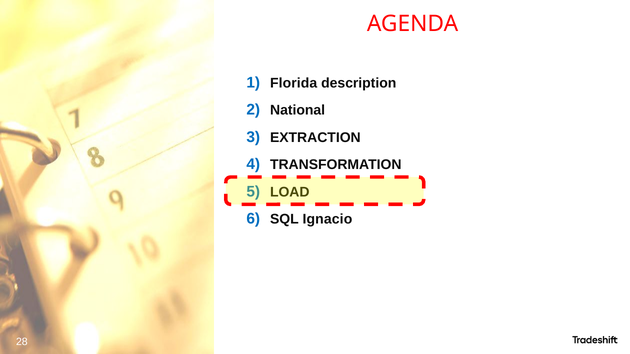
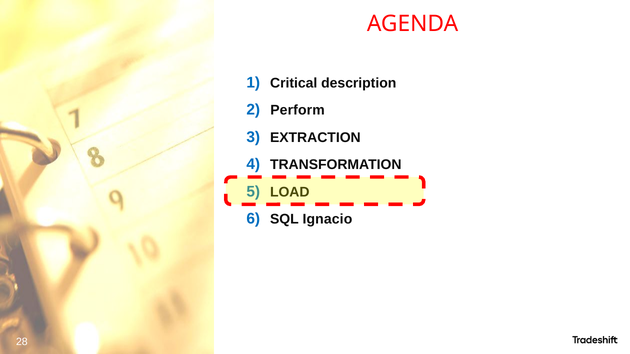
Florida: Florida -> Critical (294, 83)
National: National -> Perform (297, 110)
